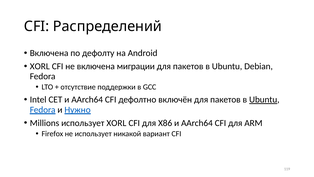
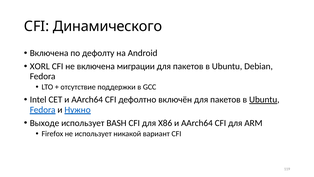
Распределений: Распределений -> Динамического (108, 26)
Millions: Millions -> Выходе (45, 123)
использует XORL: XORL -> BASH (116, 123)
